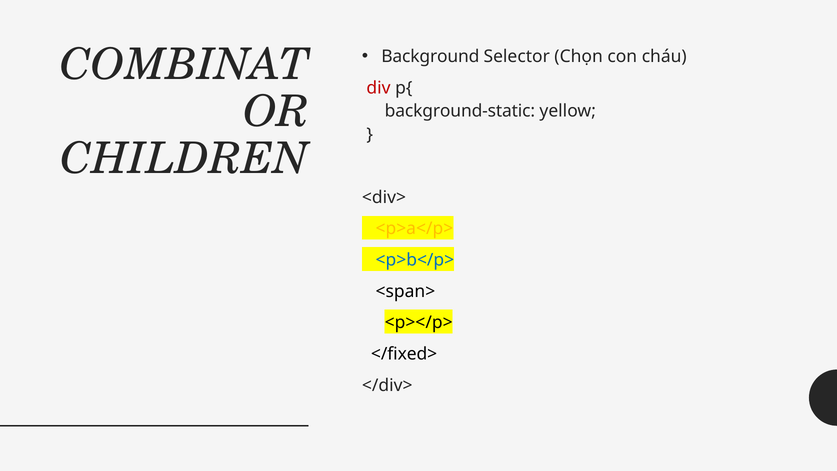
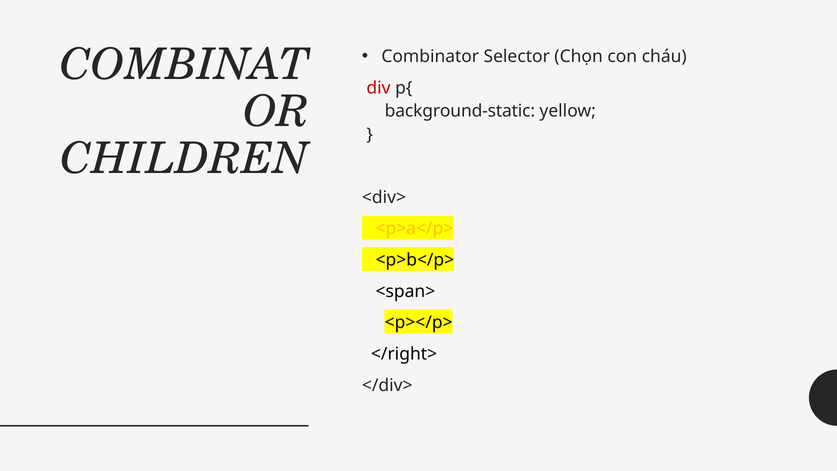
Background: Background -> Combinator (430, 56)
<p>b</p> colour: blue -> black (415, 260)
</fixed>: </fixed> -> </right> (404, 354)
